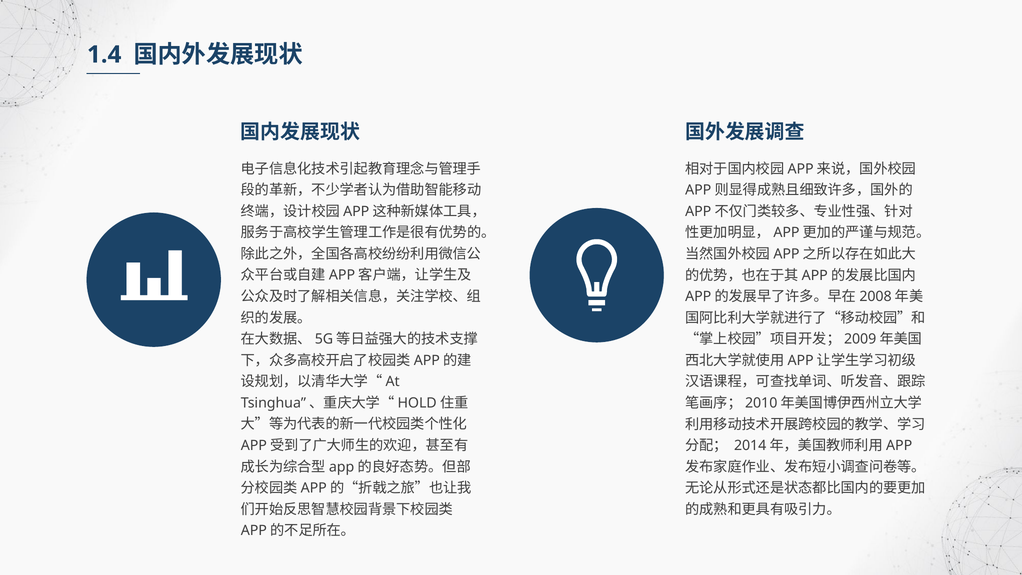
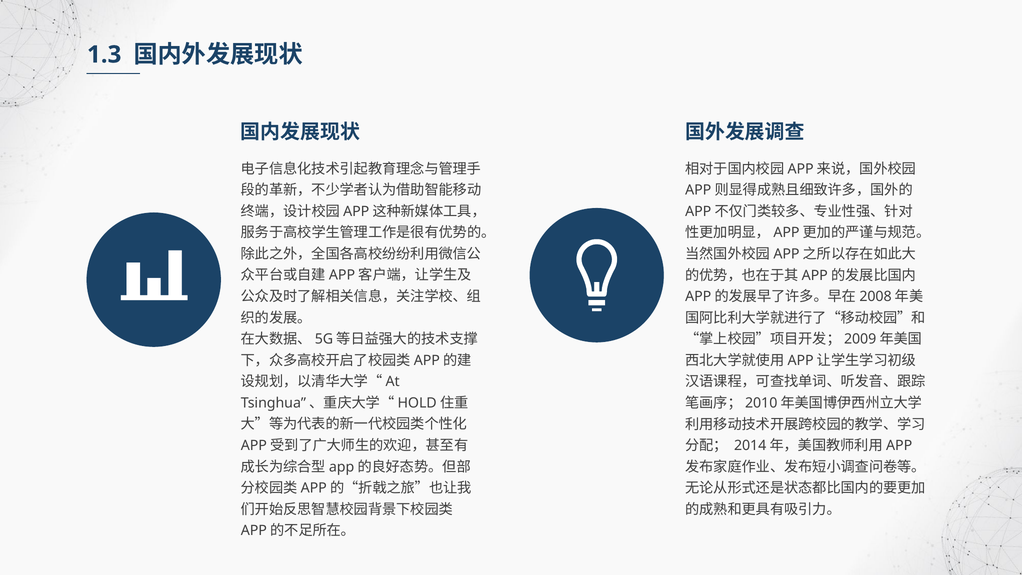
1.4: 1.4 -> 1.3 (104, 55)
